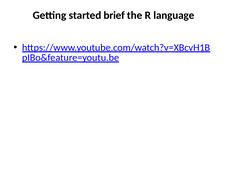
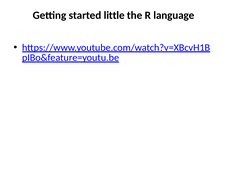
brief: brief -> little (114, 15)
